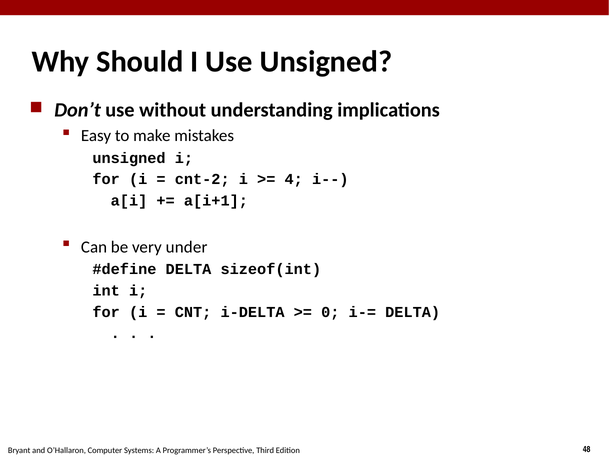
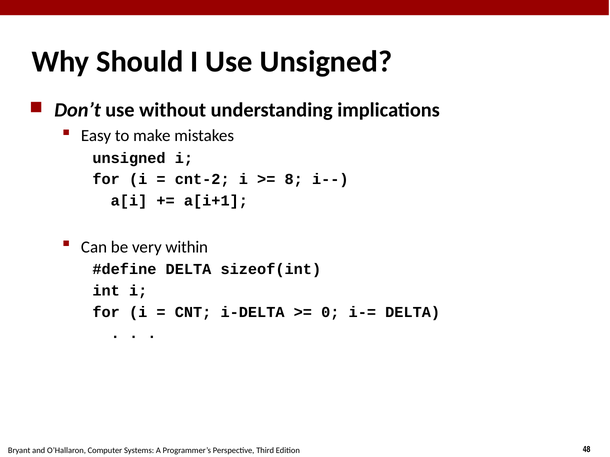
4: 4 -> 8 (294, 180)
under: under -> within (187, 247)
